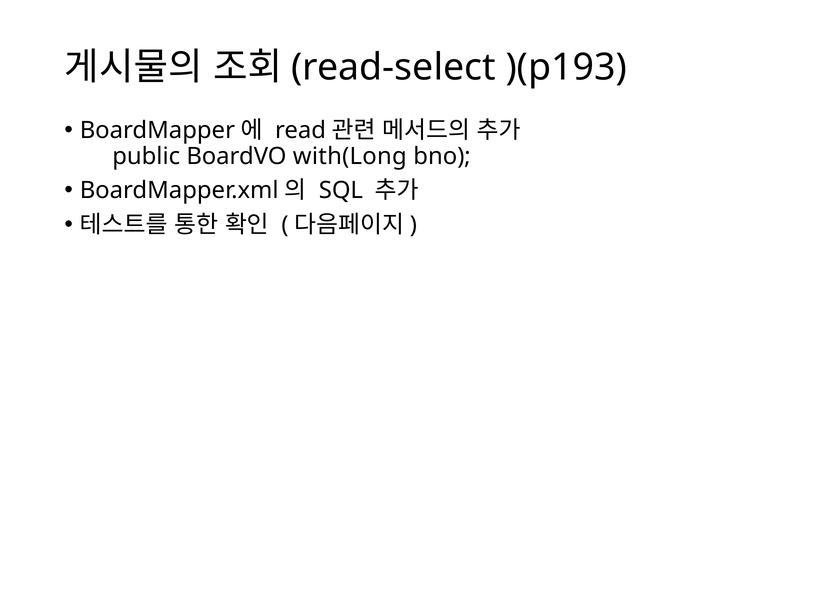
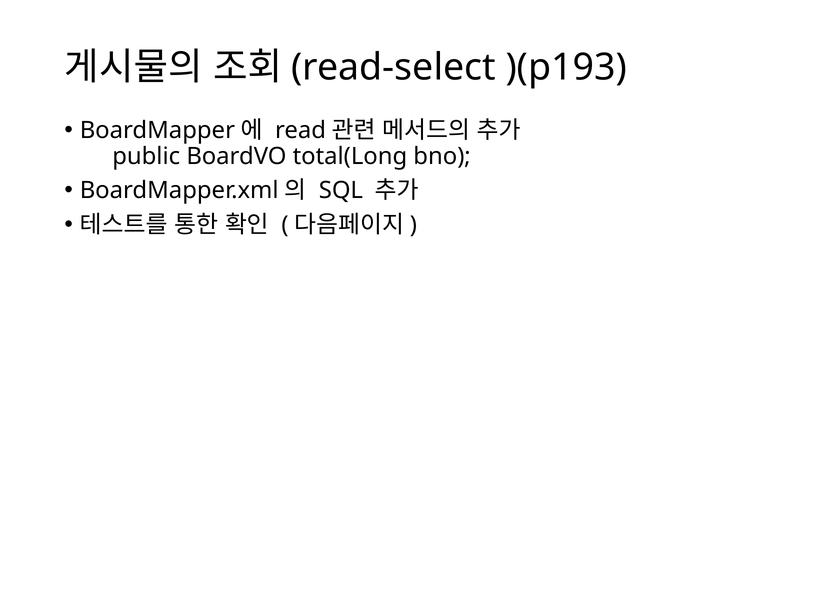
with(Long: with(Long -> total(Long (350, 156)
